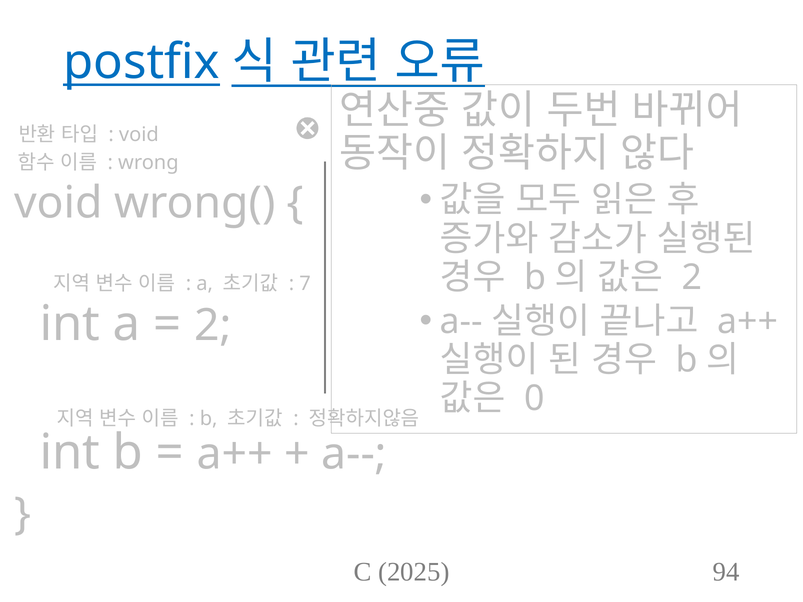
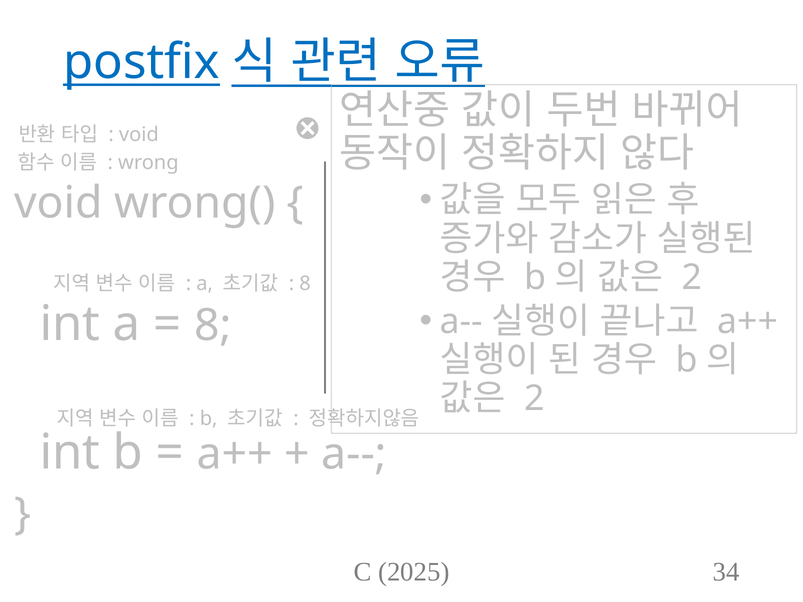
7: 7 -> 8 (305, 284)
2: 2 -> 8 (213, 326)
0: 0 -> 2 (534, 399)
94: 94 -> 34 (726, 572)
